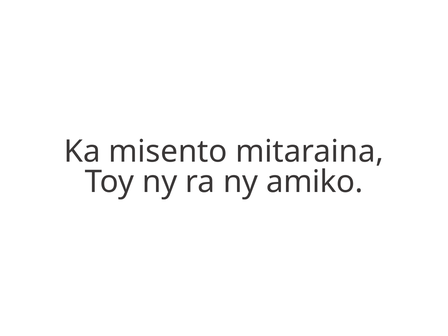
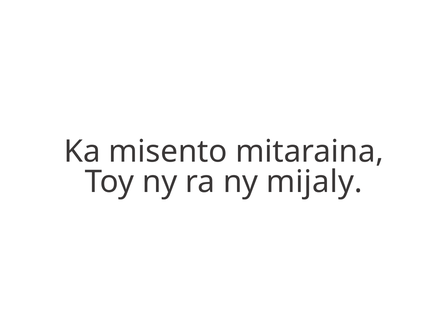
amiko: amiko -> mijaly (314, 182)
